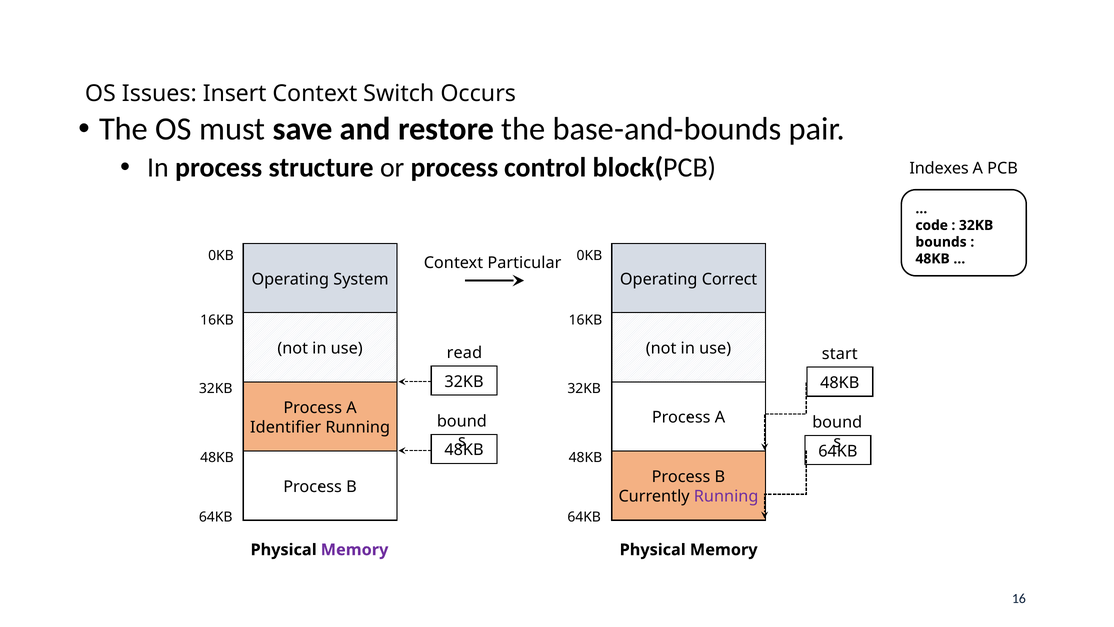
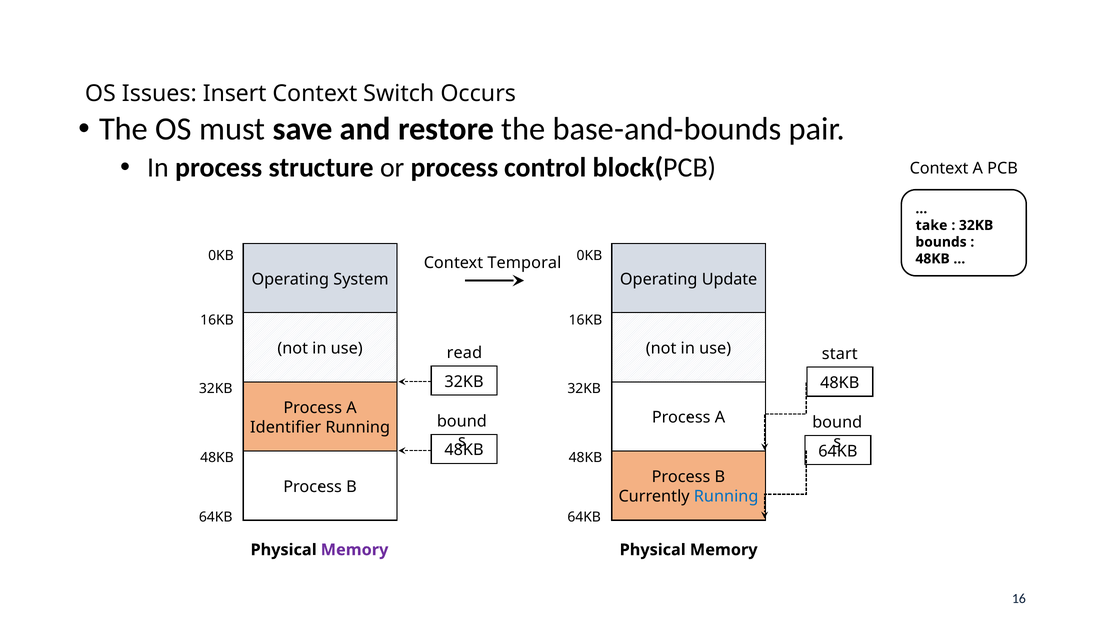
Indexes: Indexes -> Context (939, 168)
code: code -> take (932, 225)
Particular: Particular -> Temporal (524, 263)
Correct: Correct -> Update (729, 279)
Running colour: purple -> blue (726, 496)
